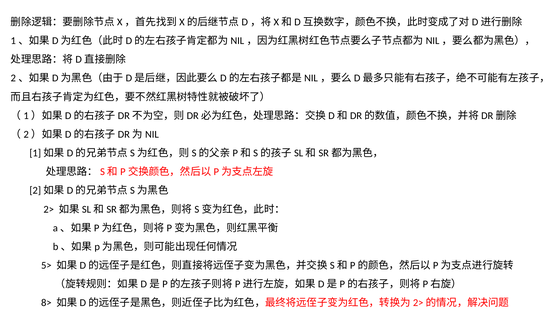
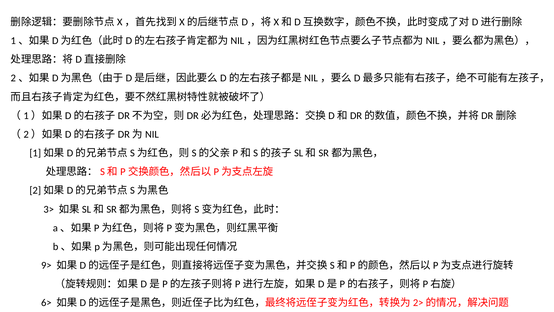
2>: 2> -> 3> (49, 209)
5>: 5> -> 9> (46, 265)
8>: 8> -> 6> (46, 303)
